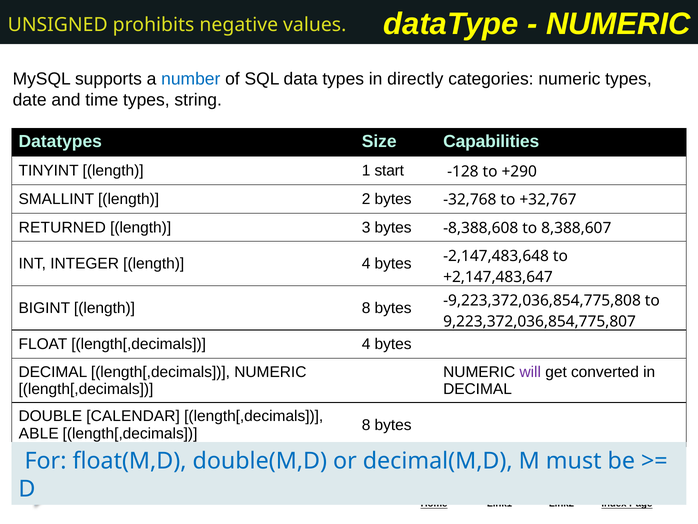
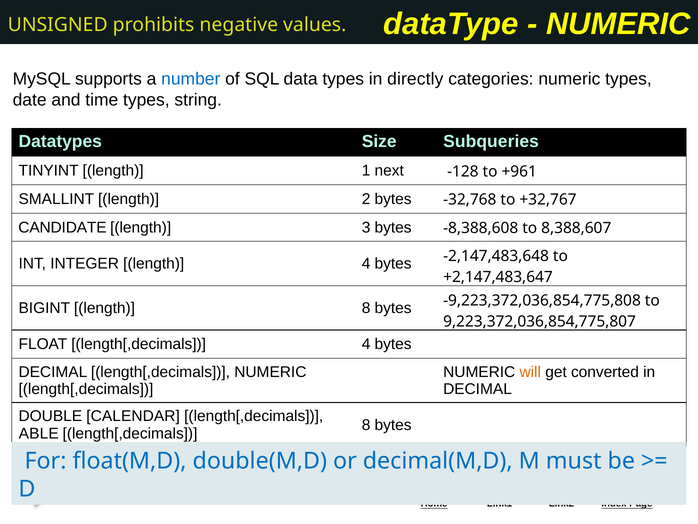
Capabilities: Capabilities -> Subqueries (491, 142)
start: start -> next (389, 171)
+290: +290 -> +961 (519, 171)
RETURNED: RETURNED -> CANDIDATE (62, 227)
will colour: purple -> orange (530, 372)
